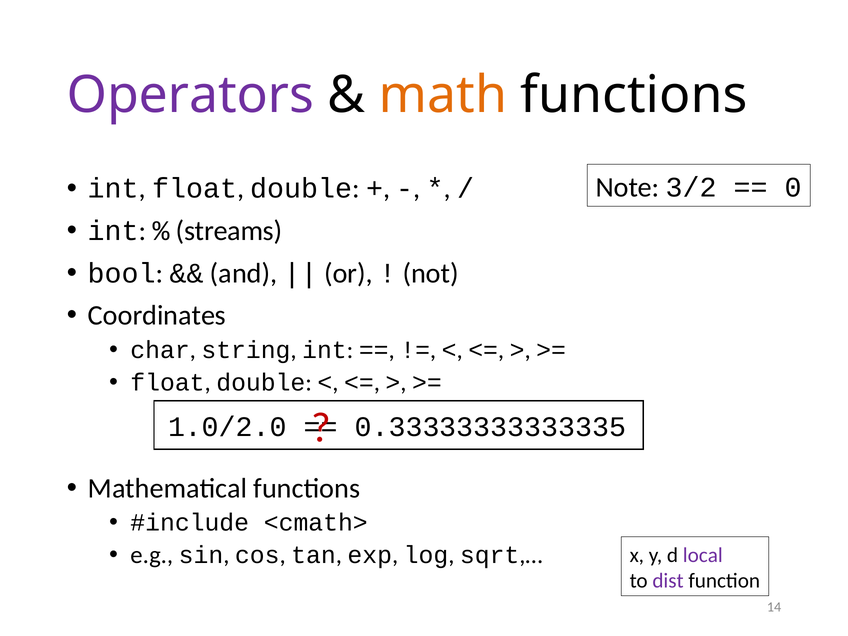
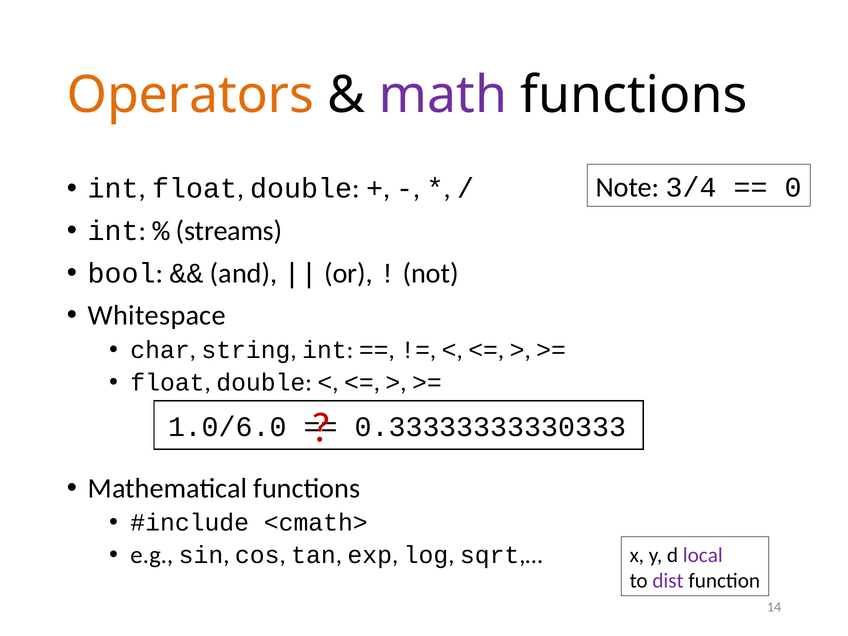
Operators colour: purple -> orange (190, 95)
math colour: orange -> purple (443, 95)
3/2: 3/2 -> 3/4 (691, 187)
Coordinates: Coordinates -> Whitespace (157, 316)
1.0/2.0: 1.0/2.0 -> 1.0/6.0 (227, 427)
0.33333333333335: 0.33333333333335 -> 0.33333333330333 (490, 427)
